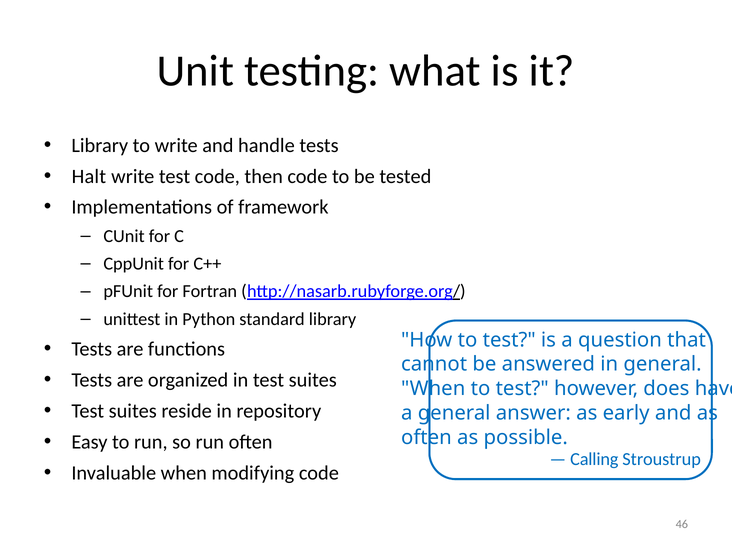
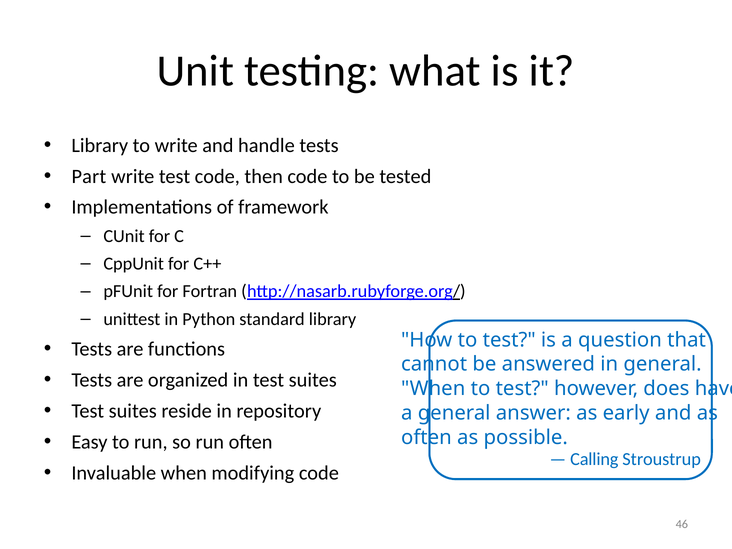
Halt: Halt -> Part (89, 176)
